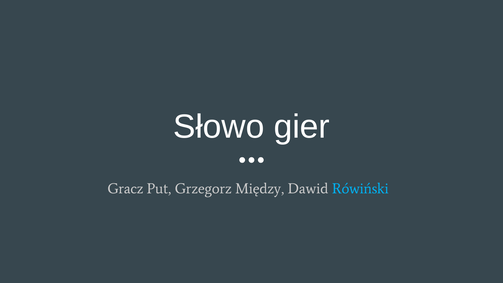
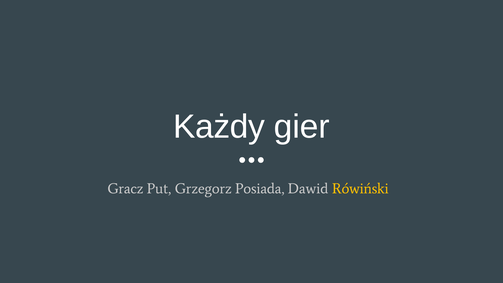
Słowo: Słowo -> Każdy (219, 127)
Między: Między -> Posiada (260, 189)
Rówiński colour: light blue -> yellow (360, 189)
